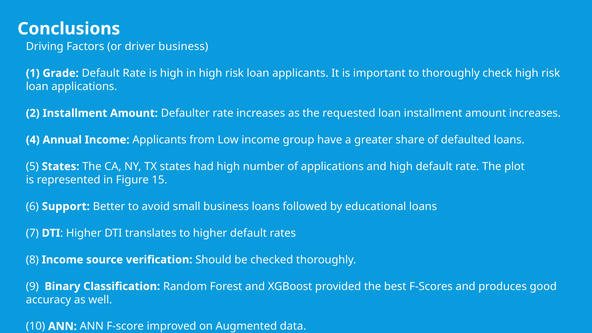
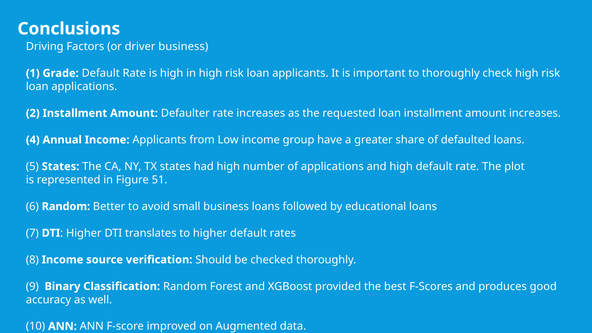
15: 15 -> 51 (160, 180)
6 Support: Support -> Random (66, 206)
